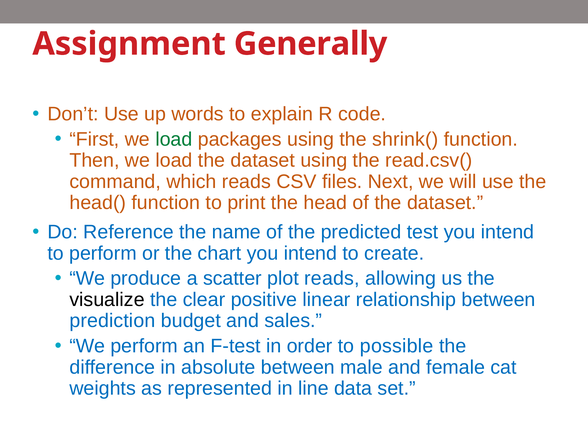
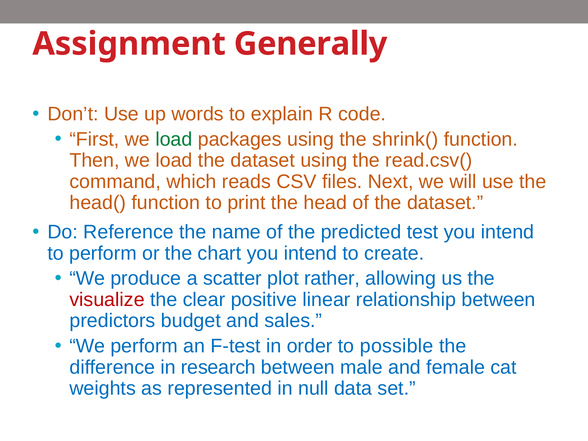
plot reads: reads -> rather (332, 279)
visualize colour: black -> red (107, 300)
prediction: prediction -> predictors (112, 321)
absolute: absolute -> research (218, 367)
line: line -> null (313, 388)
